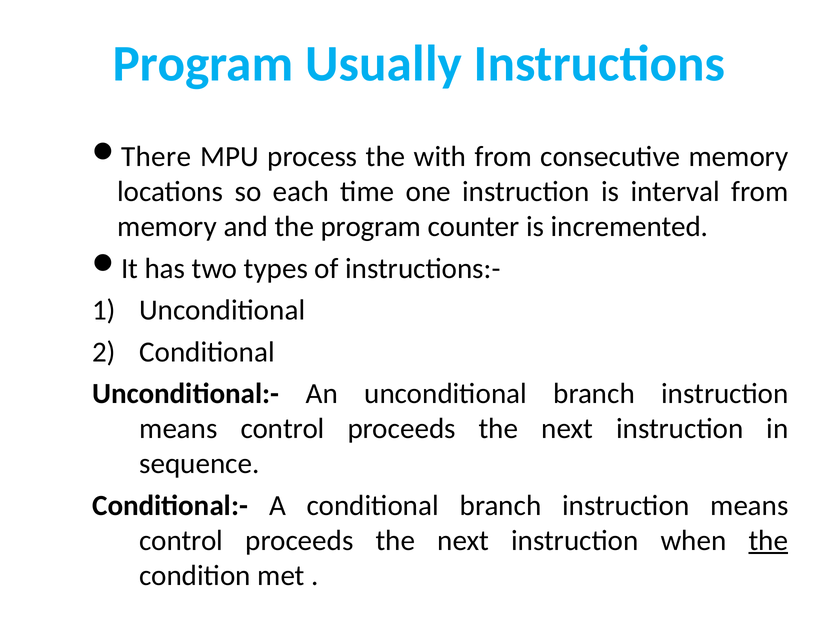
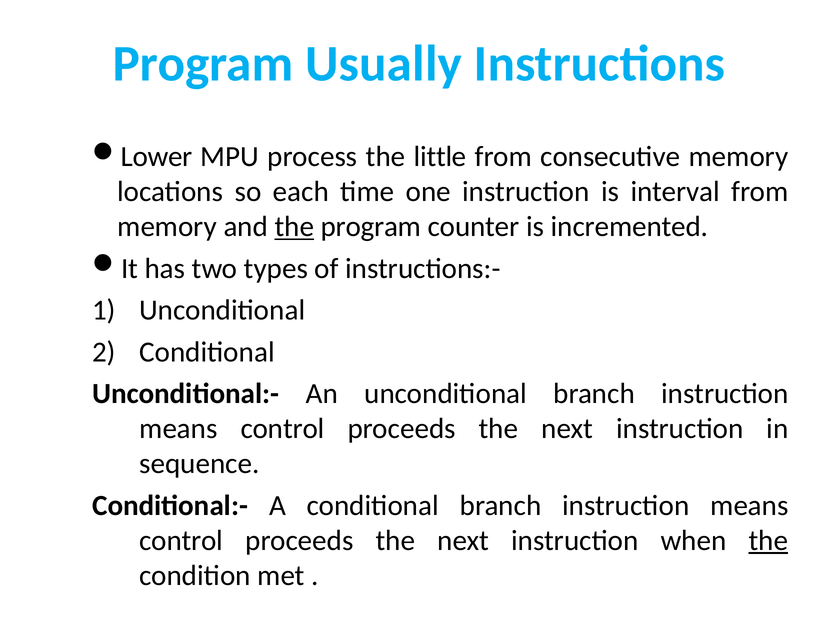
There: There -> Lower (157, 156)
with: with -> little (440, 156)
the underline: none -> present (294, 226)
